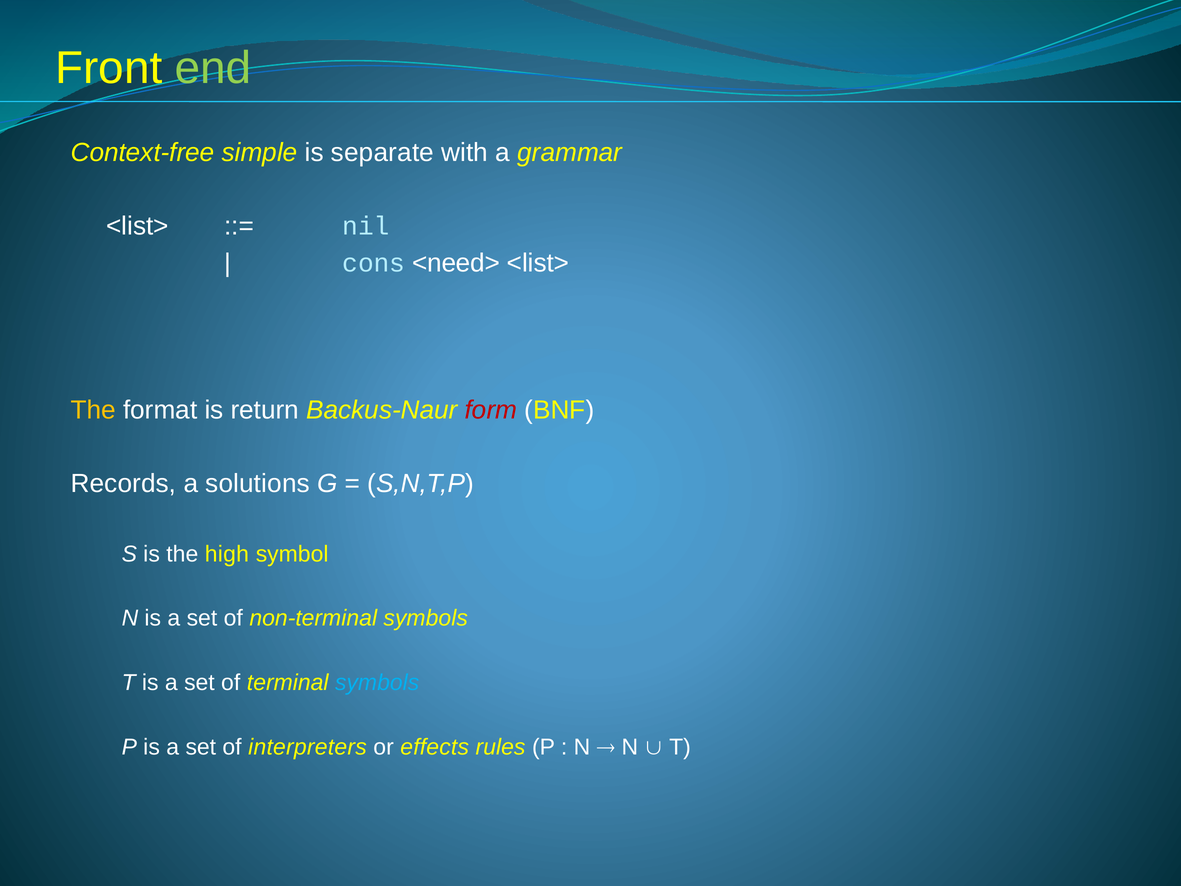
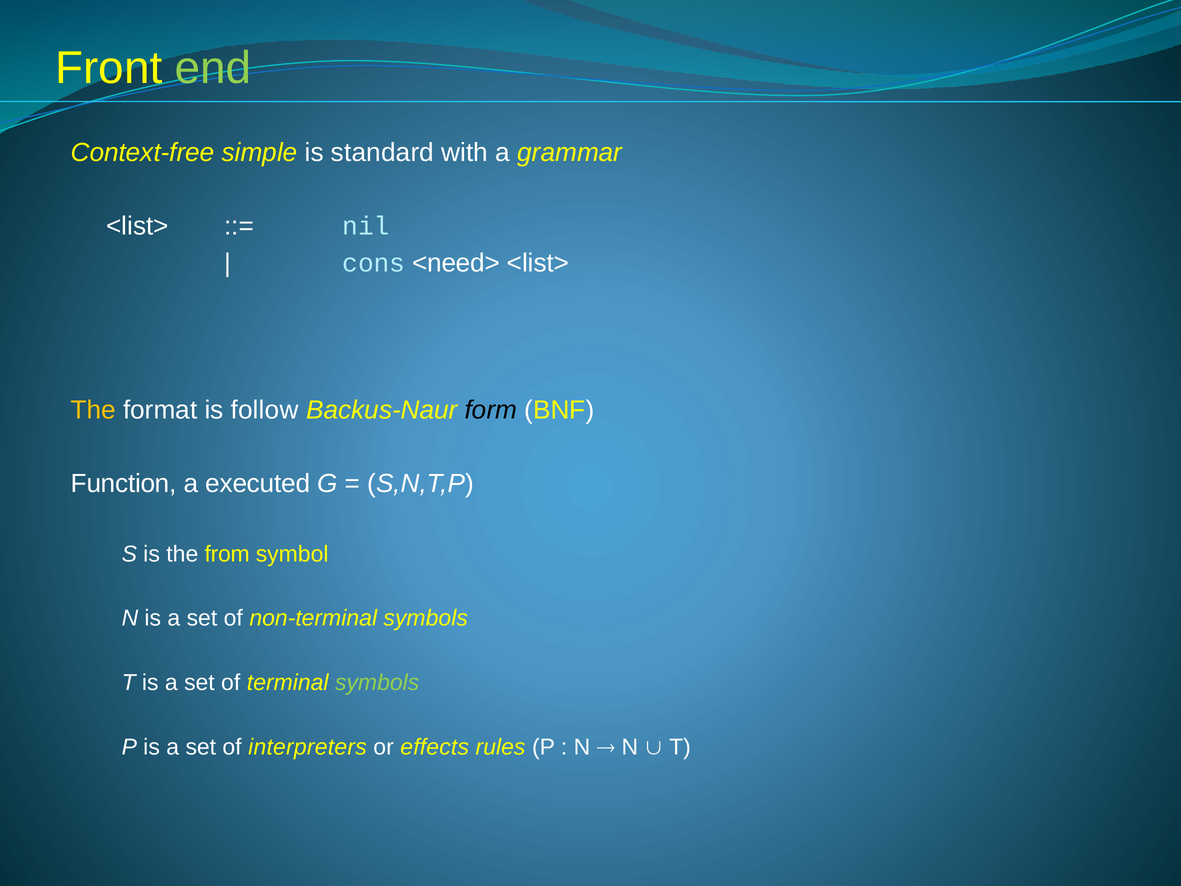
separate: separate -> standard (382, 153)
return: return -> follow (265, 410)
form colour: red -> black (491, 410)
Records: Records -> Function (124, 483)
solutions: solutions -> executed (258, 483)
high: high -> from (227, 554)
symbols colour: light blue -> light green (377, 683)
